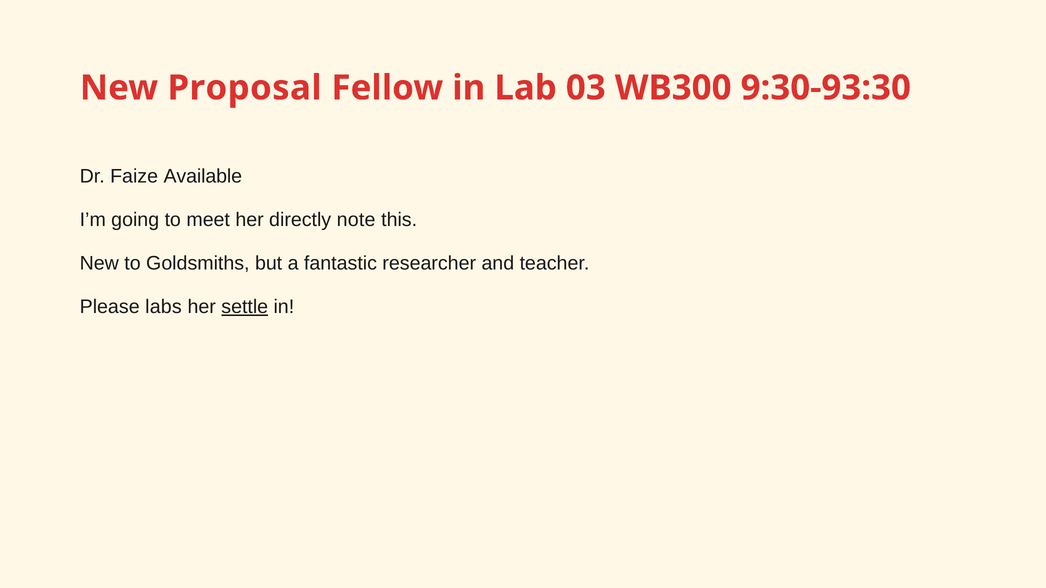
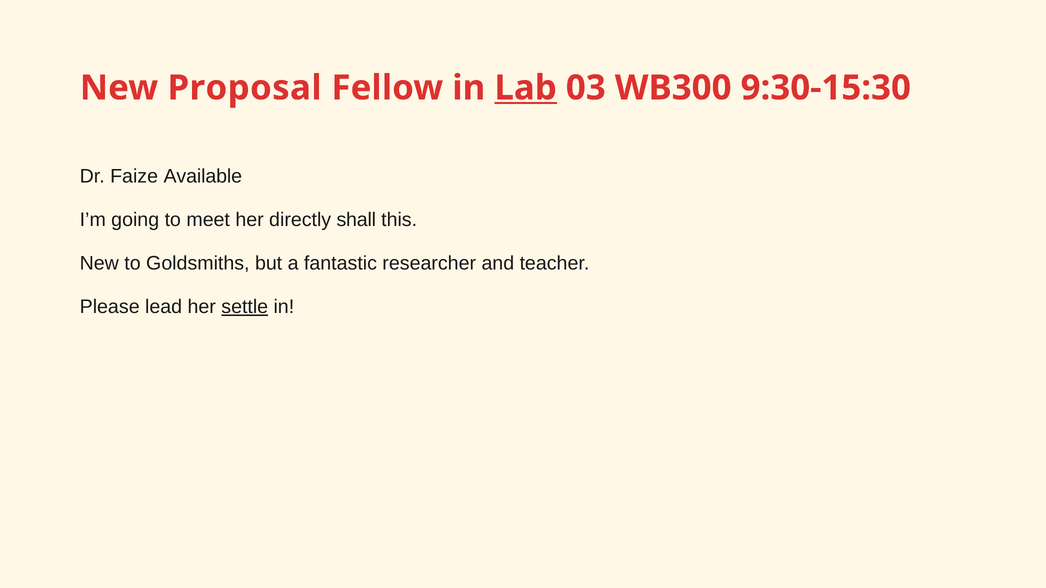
Lab underline: none -> present (526, 88)
9:30-93:30: 9:30-93:30 -> 9:30-15:30 (826, 88)
note: note -> shall (356, 220)
labs: labs -> lead (164, 307)
